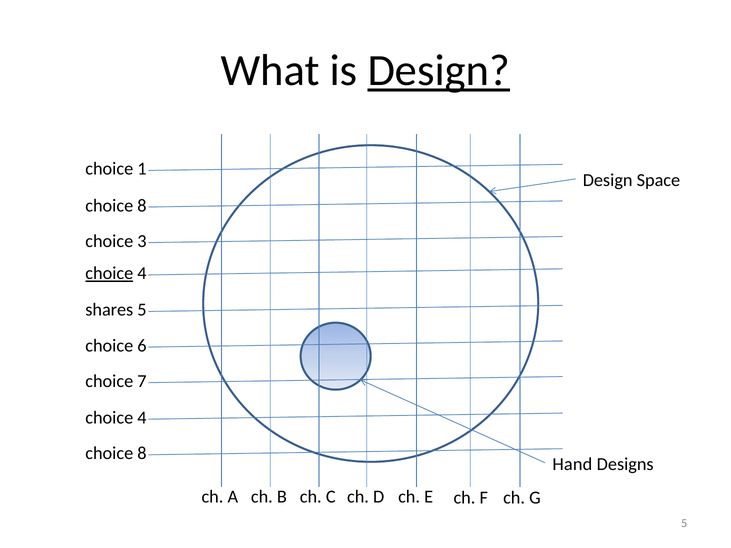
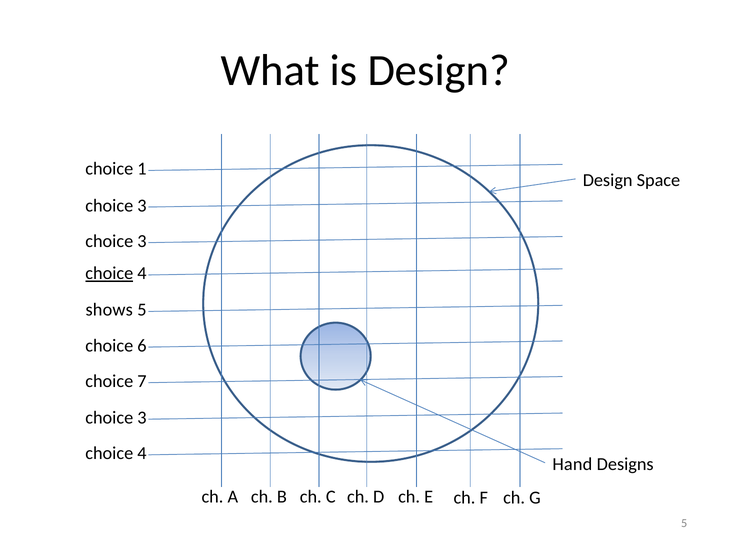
Design underline: present -> none (439, 71)
8: 8 -> 3 (142, 206)
shares: shares -> shows (109, 310)
4: 4 -> 3 (142, 418)
8: 8 -> 4 (142, 453)
